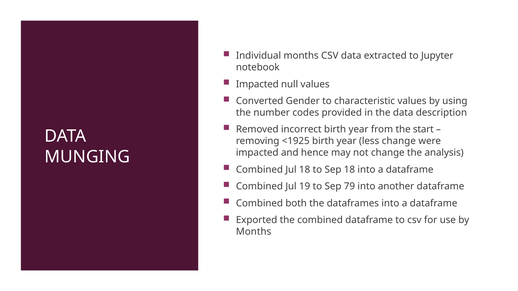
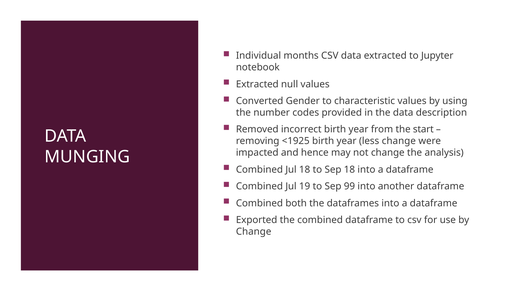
Impacted: Impacted -> Extracted (257, 84)
79: 79 -> 99 (349, 187)
Months: Months -> Change (254, 232)
